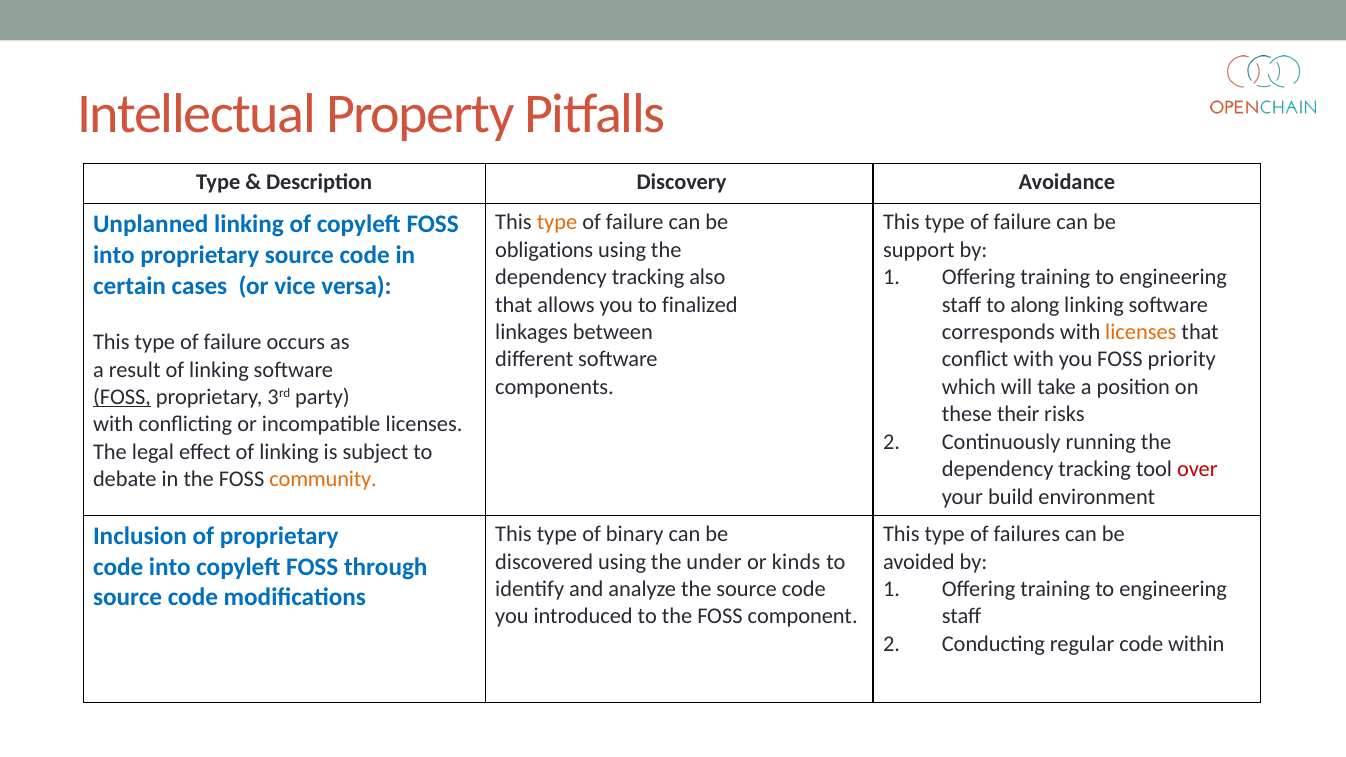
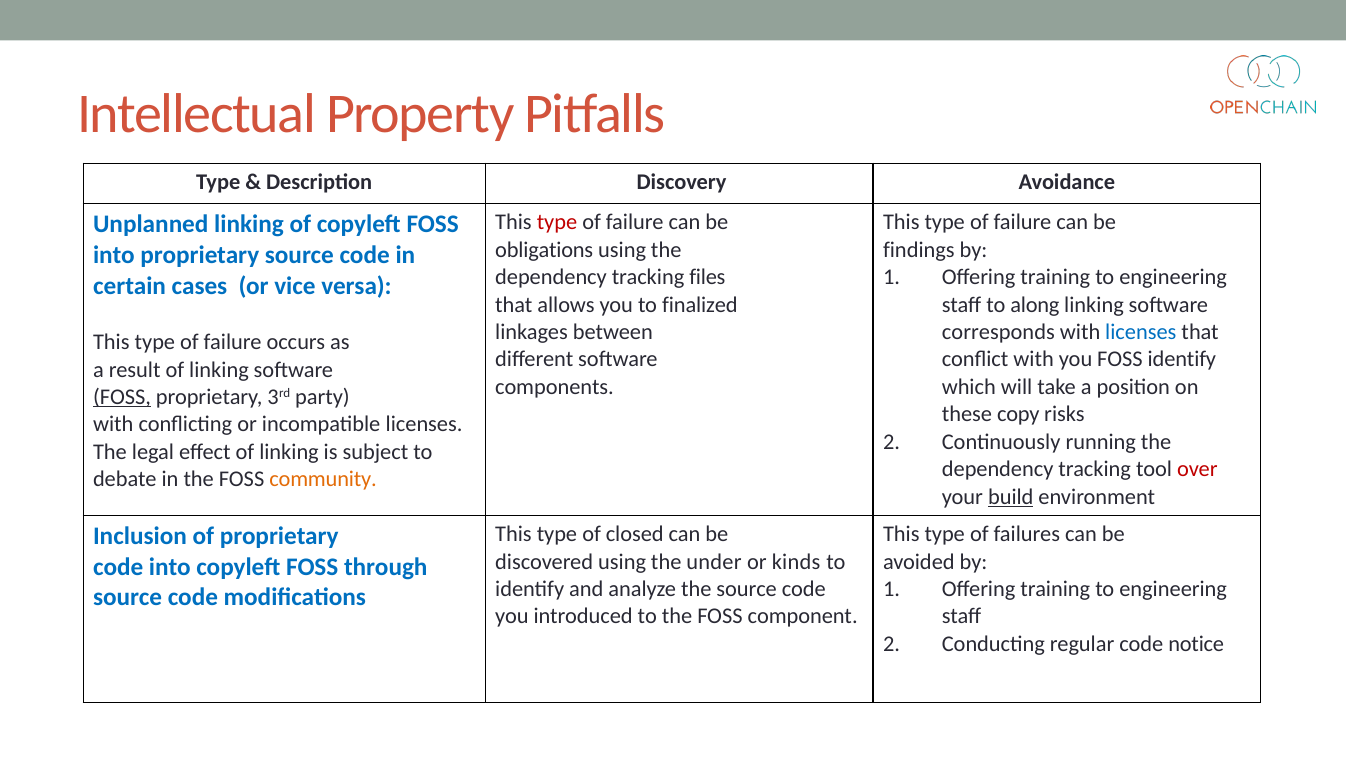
type colour: orange -> red (557, 223)
support: support -> findings (919, 250)
also: also -> files (707, 277)
licenses colour: orange -> blue (1141, 332)
FOSS priority: priority -> identify (1182, 360)
their: their -> copy (1018, 414)
build underline: none -> present (1011, 497)
binary: binary -> closed (635, 534)
within: within -> notice (1196, 644)
